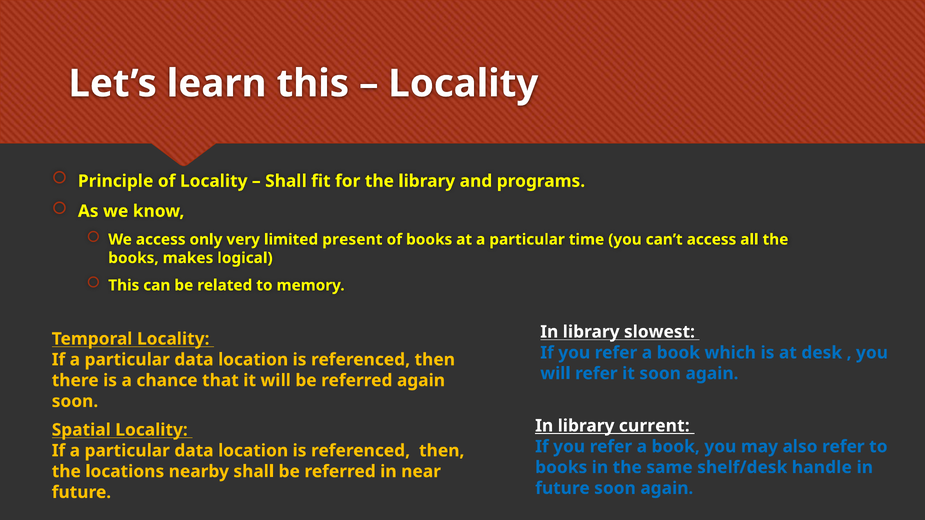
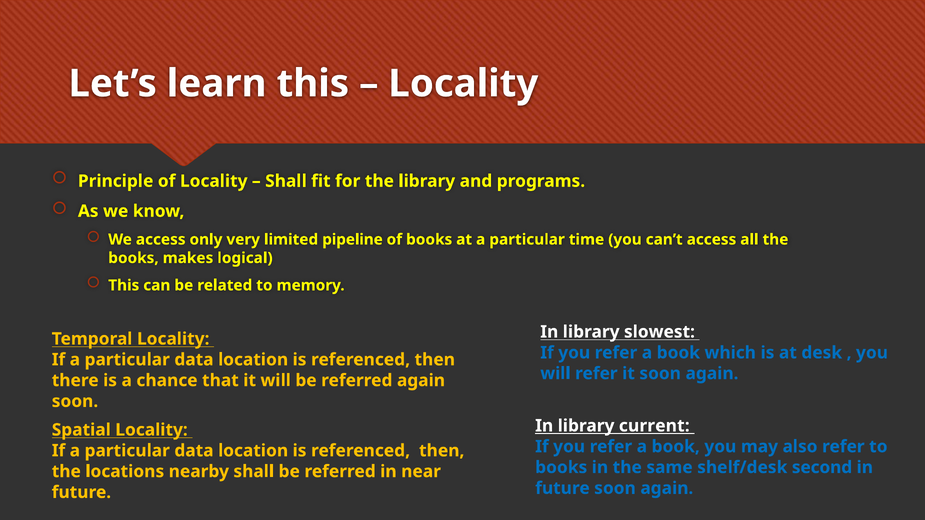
present: present -> pipeline (352, 240)
handle: handle -> second (822, 468)
